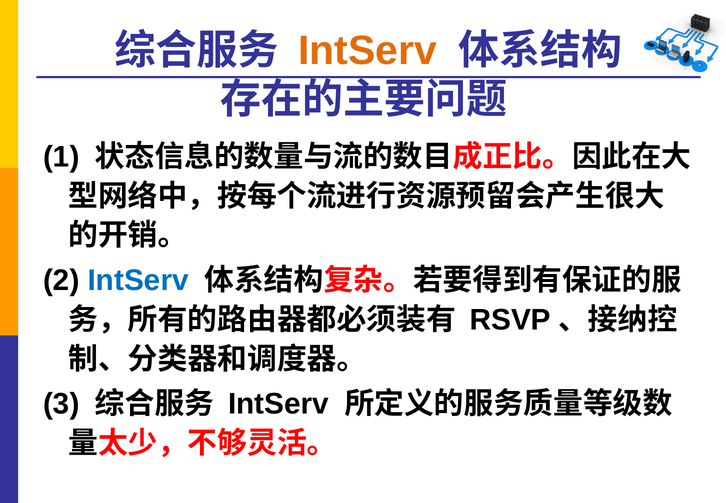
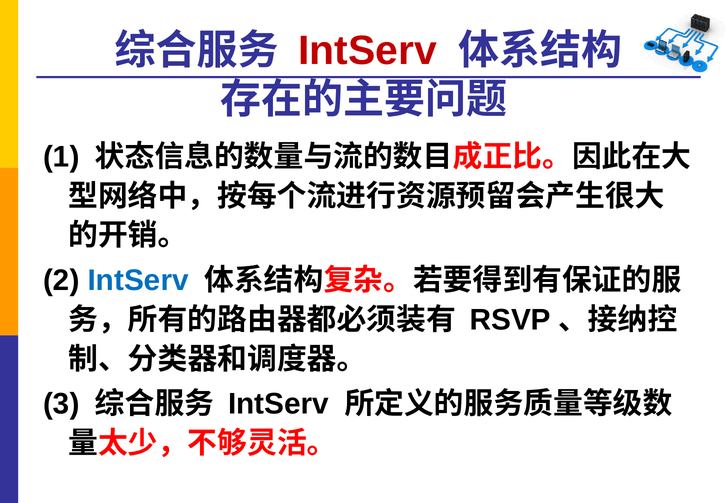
IntServ colour: orange -> red (367, 50)
